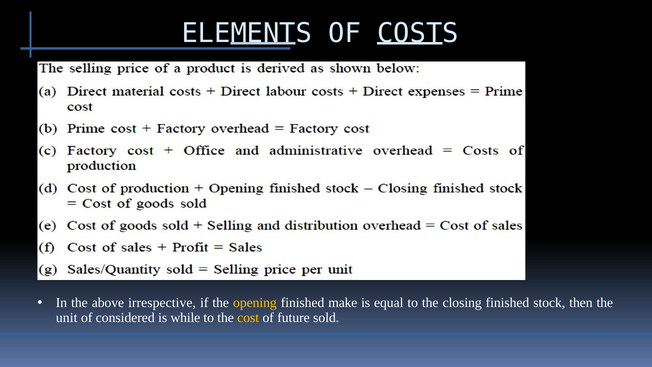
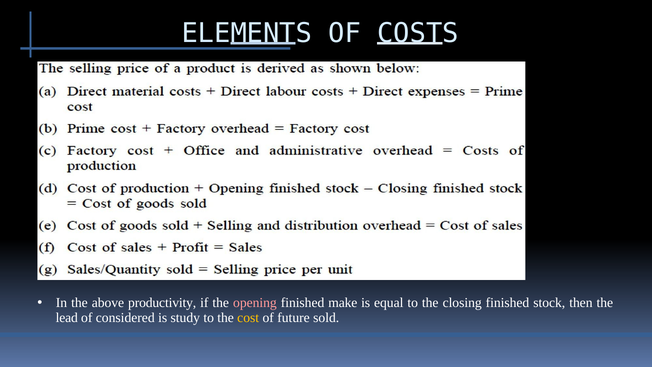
irrespective: irrespective -> productivity (162, 303)
opening colour: yellow -> pink (255, 303)
unit: unit -> lead (67, 317)
while: while -> study (185, 317)
